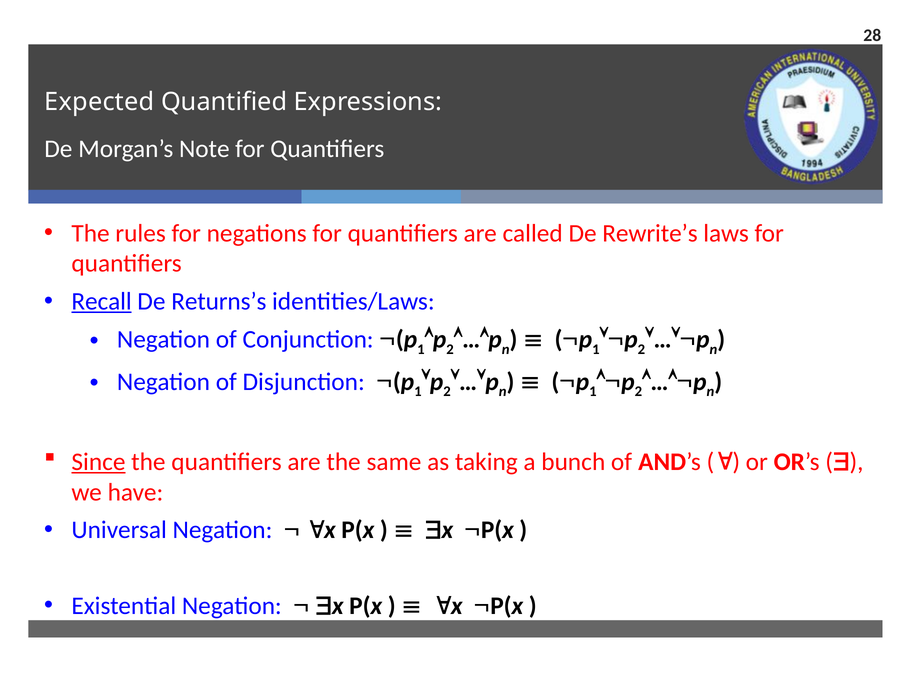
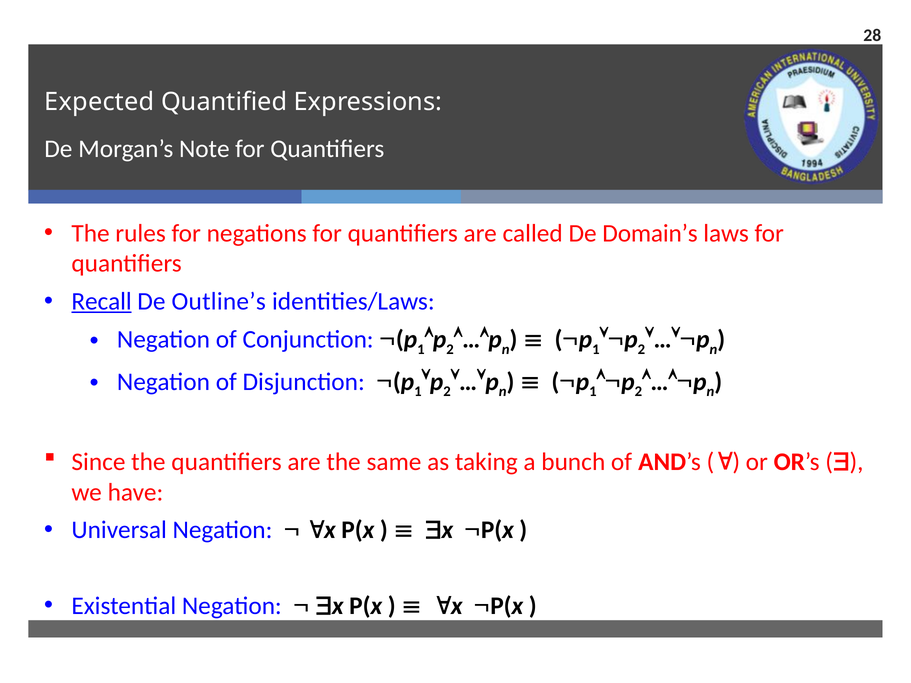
Rewrite’s: Rewrite’s -> Domain’s (650, 233)
Returns’s: Returns’s -> Outline’s (219, 302)
Since underline: present -> none (98, 462)
